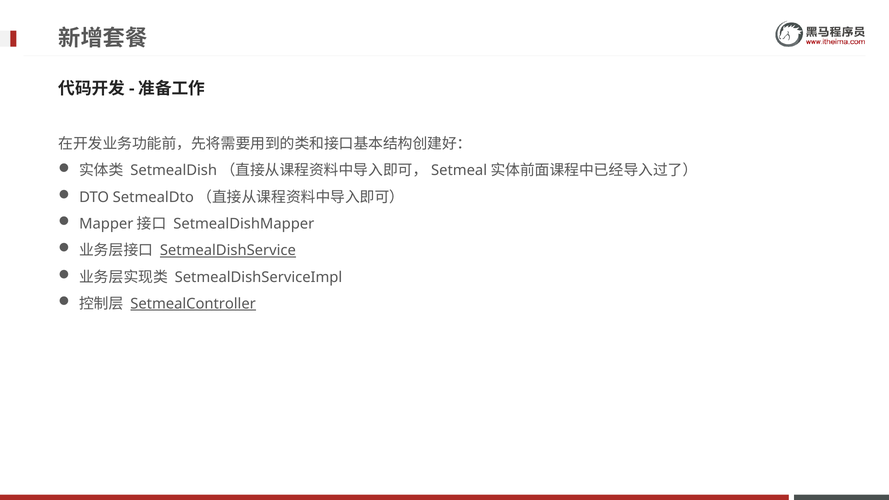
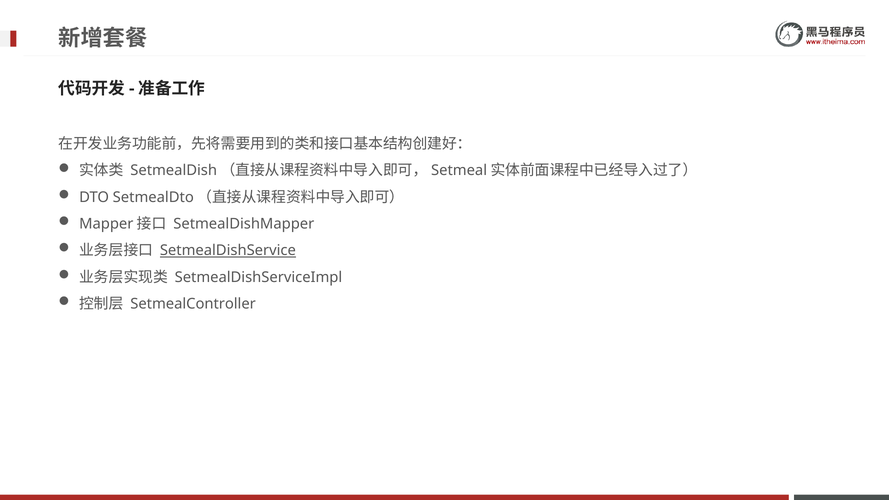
SetmealController underline: present -> none (193, 304)
